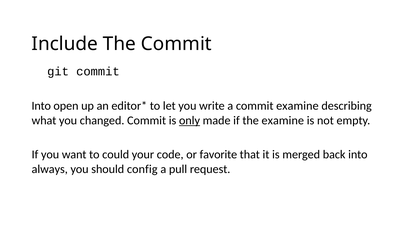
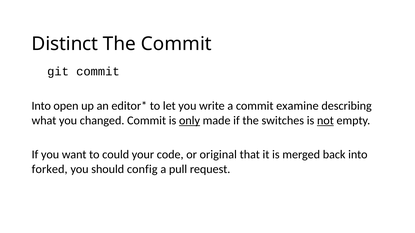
Include: Include -> Distinct (65, 44)
the examine: examine -> switches (283, 121)
not underline: none -> present (325, 121)
favorite: favorite -> original (218, 155)
always: always -> forked (50, 169)
